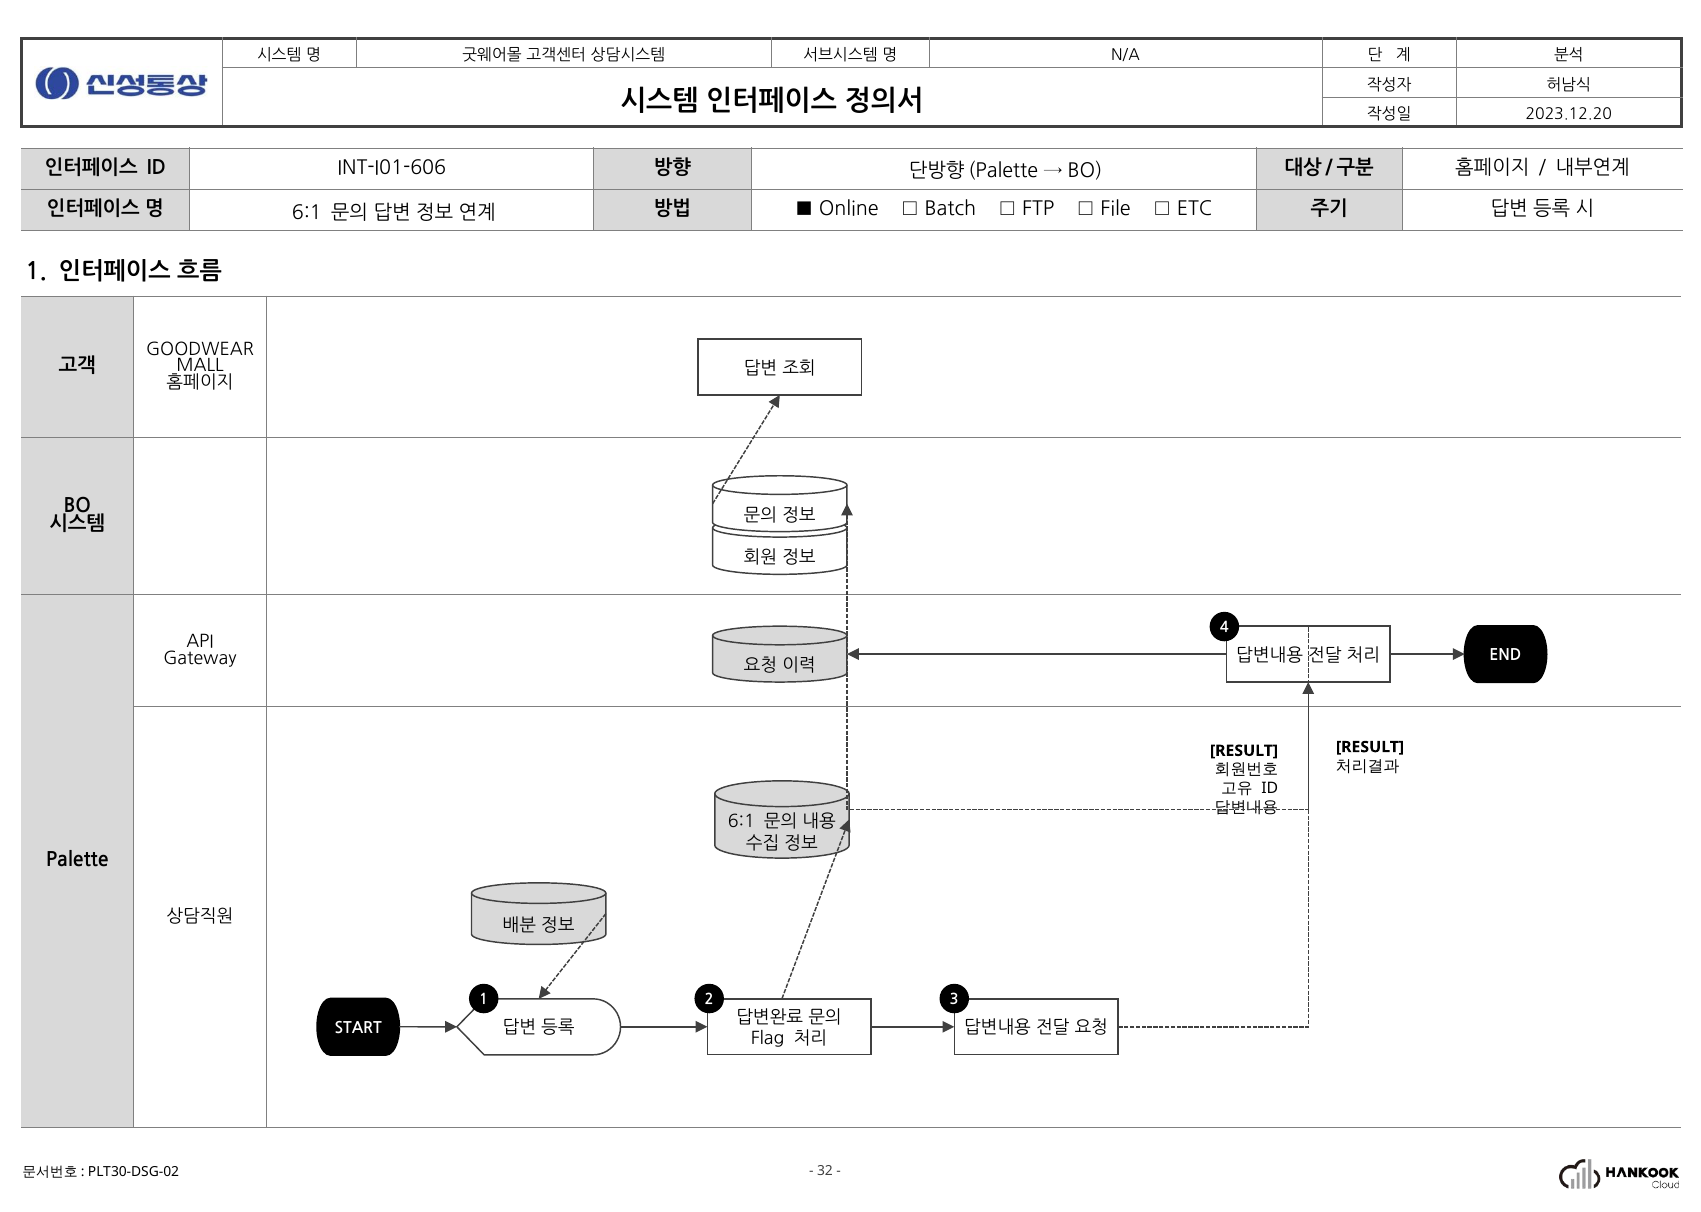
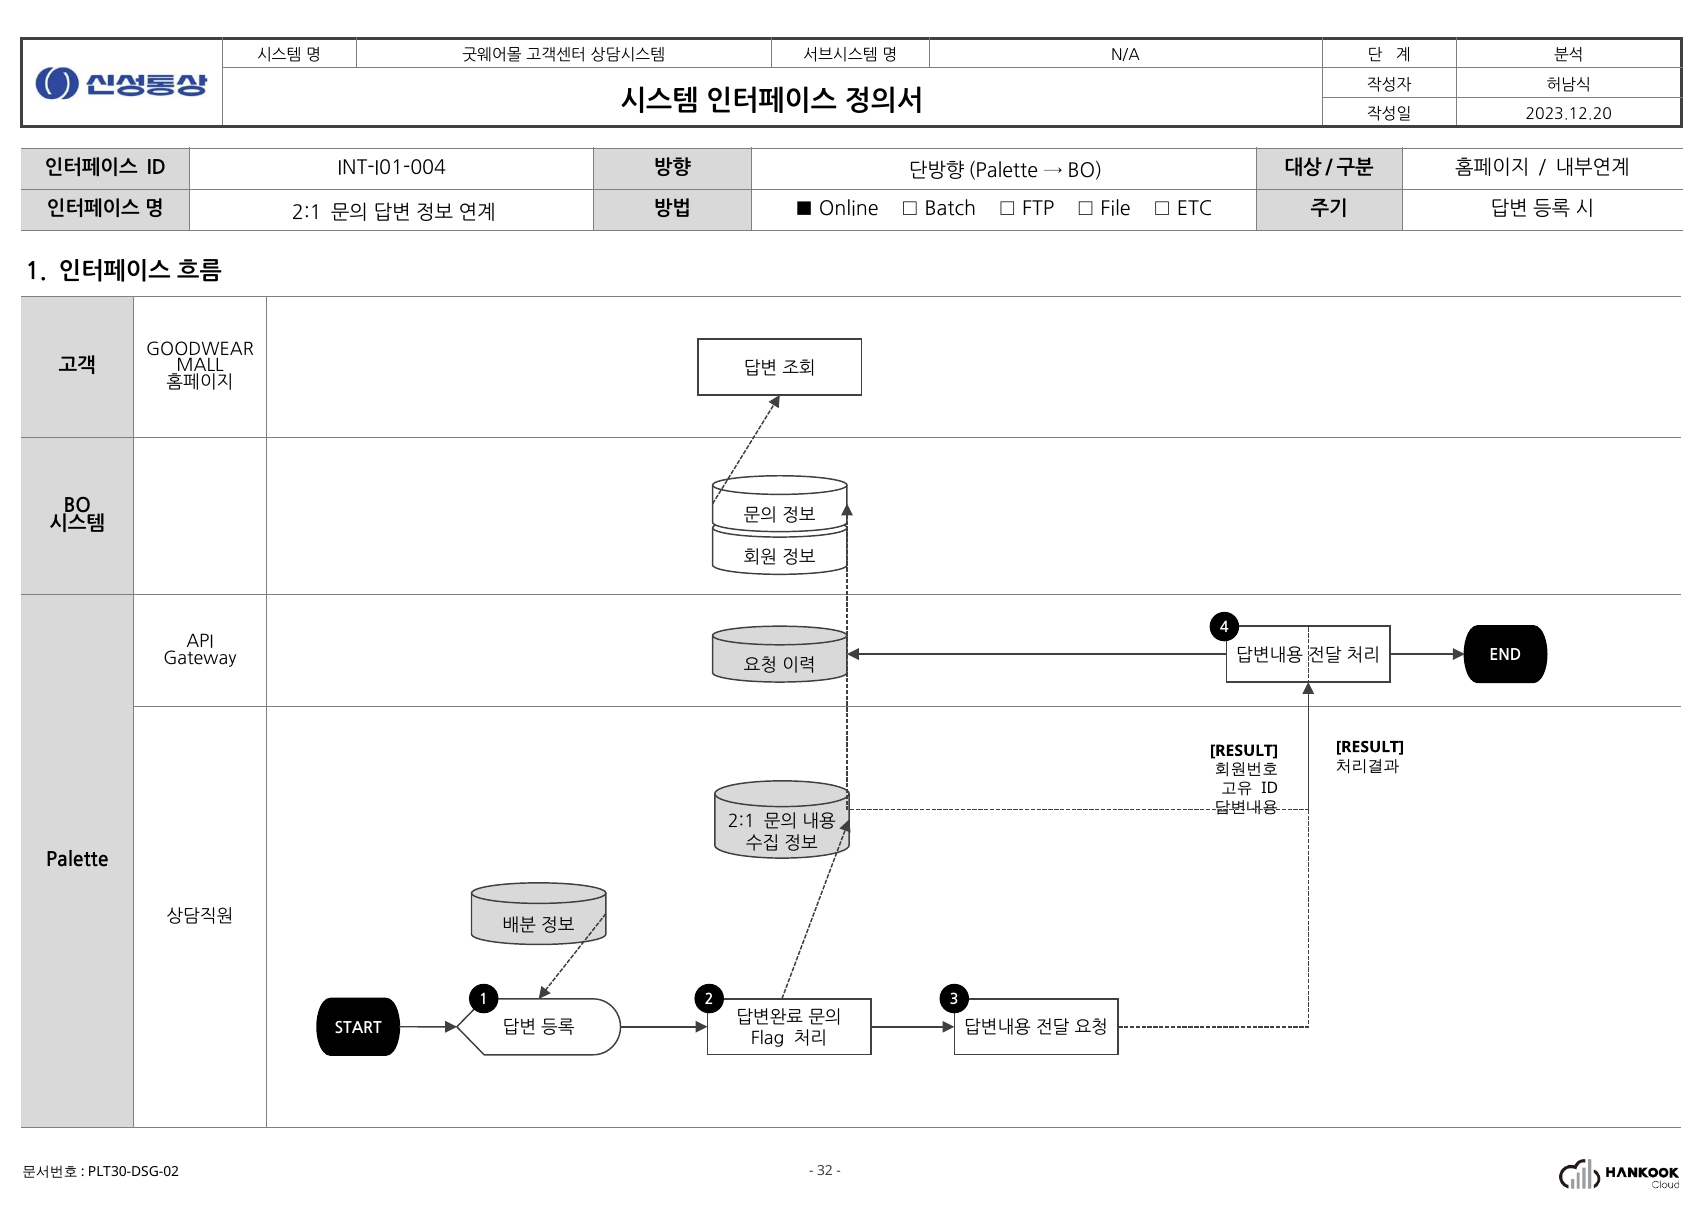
INT-I01-606: INT-I01-606 -> INT-I01-004 (392, 168)
6:1: 6:1 -> 2:1 (307, 213)
6:1: 6:1 -> 2:1 (741, 822)
